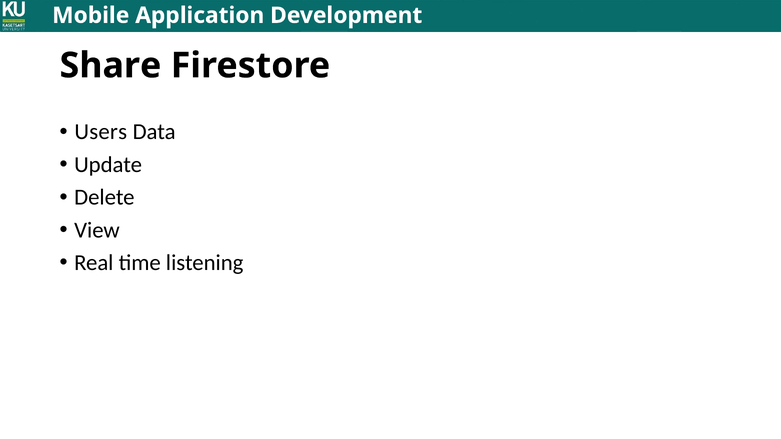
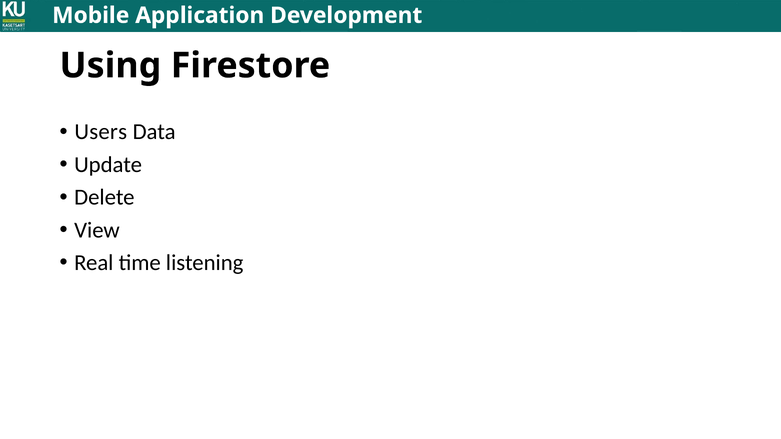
Share: Share -> Using (110, 66)
